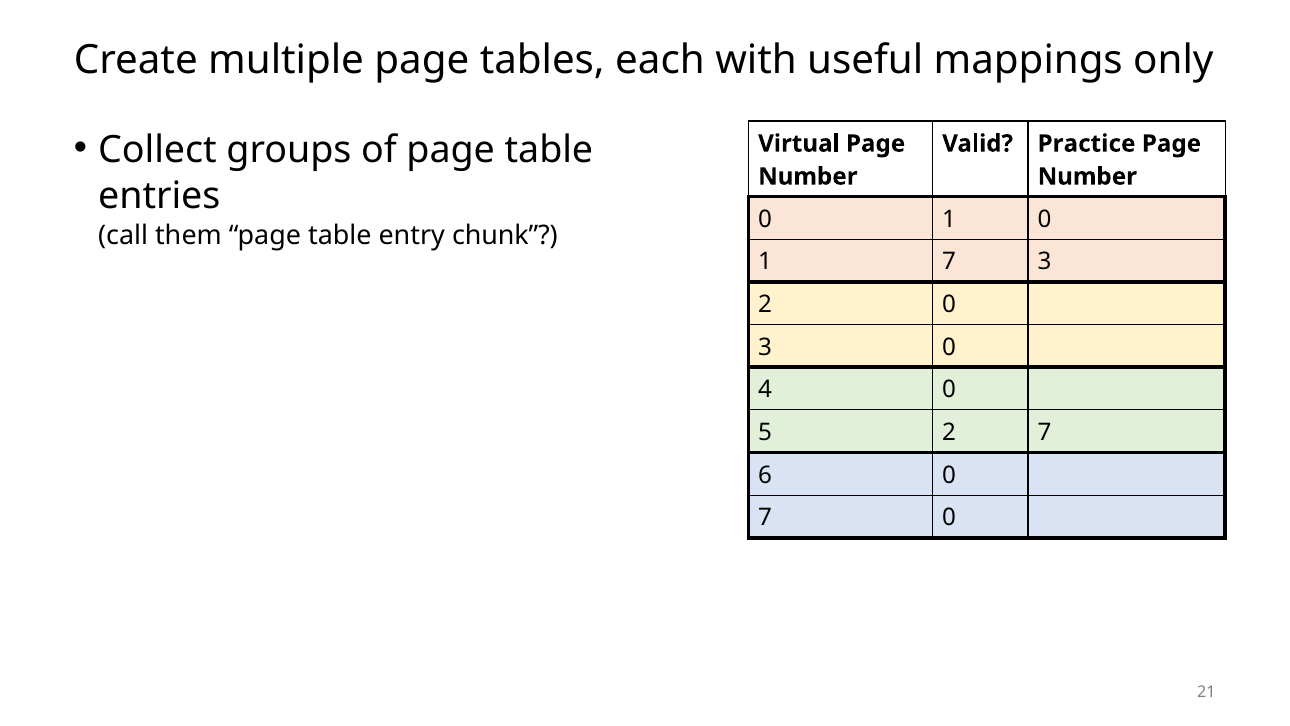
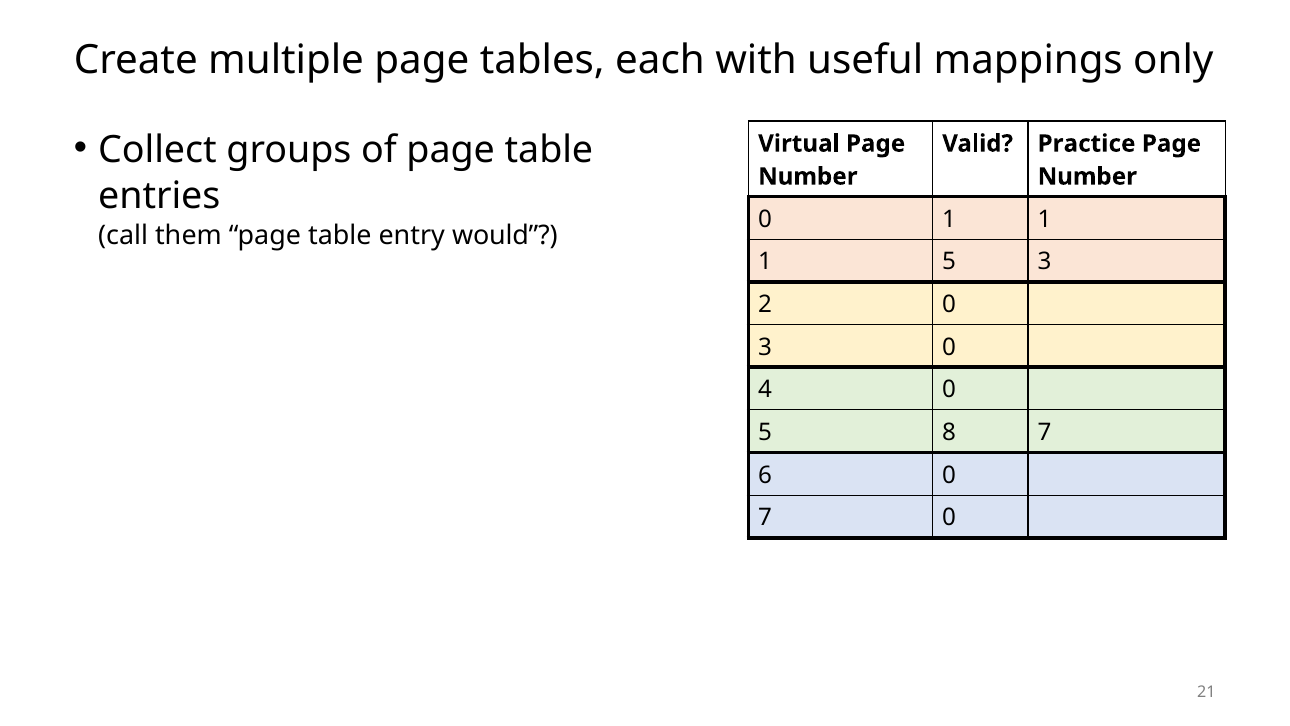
0 1 0: 0 -> 1 (1045, 219)
chunk: chunk -> would (505, 235)
1 7: 7 -> 5 (949, 262)
5 2: 2 -> 8 (949, 432)
